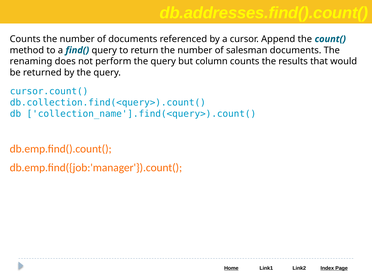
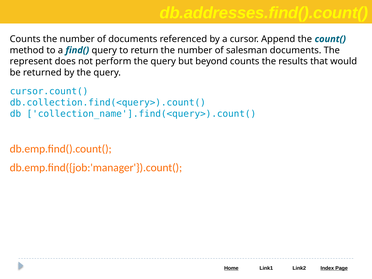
renaming: renaming -> represent (31, 61)
column: column -> beyond (212, 61)
